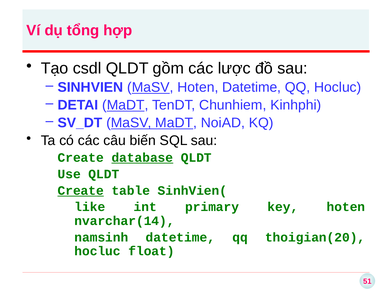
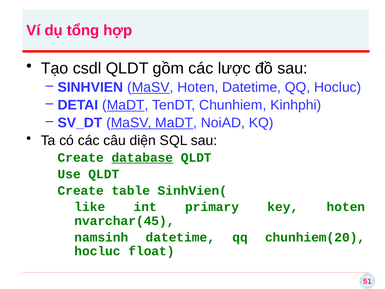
biến: biến -> diện (143, 141)
Create underline: present -> none (81, 190)
nvarchar(14: nvarchar(14 -> nvarchar(45 (125, 221)
thoigian(20: thoigian(20 -> chunhiem(20 (315, 237)
